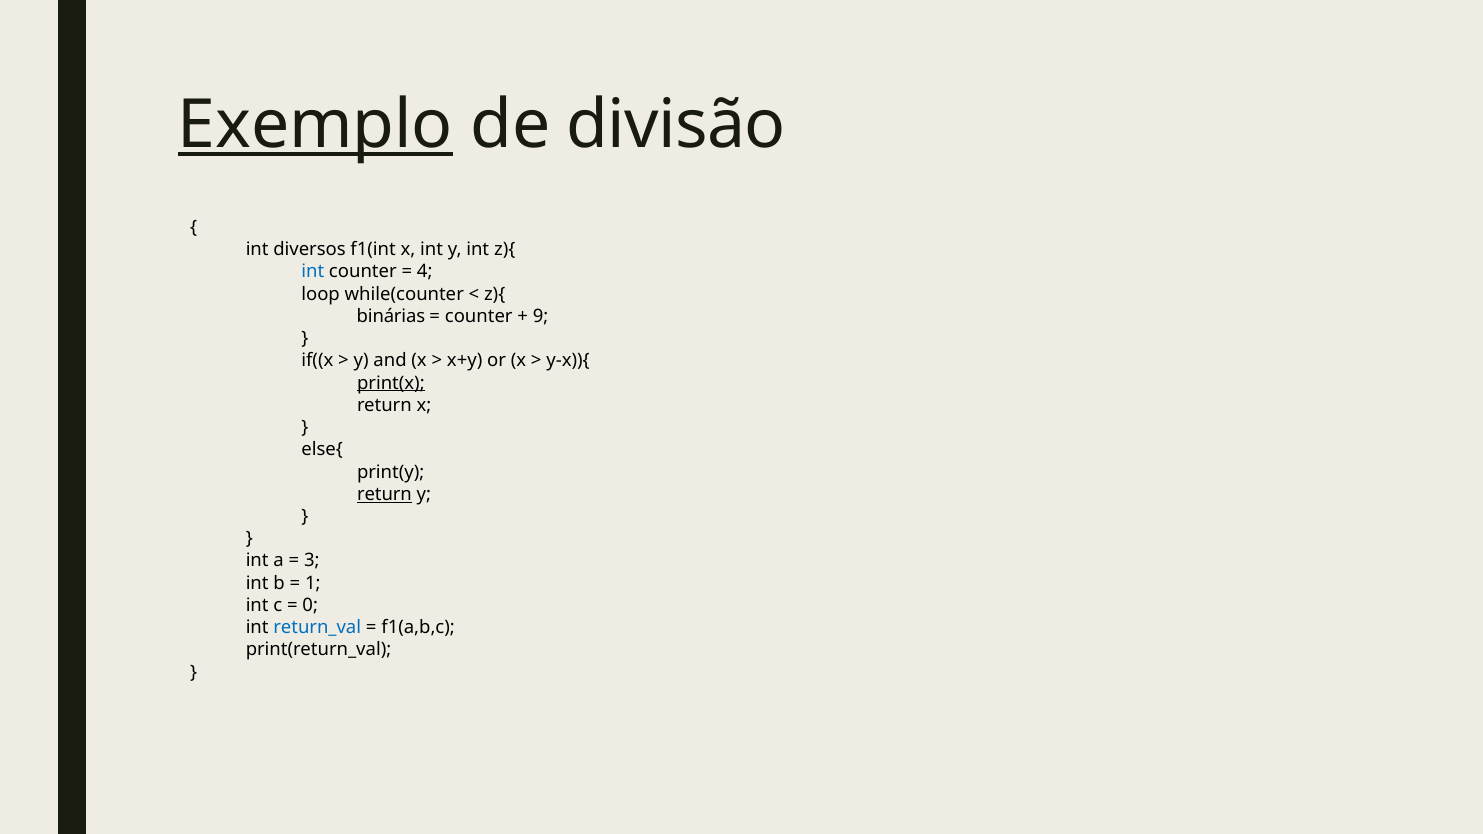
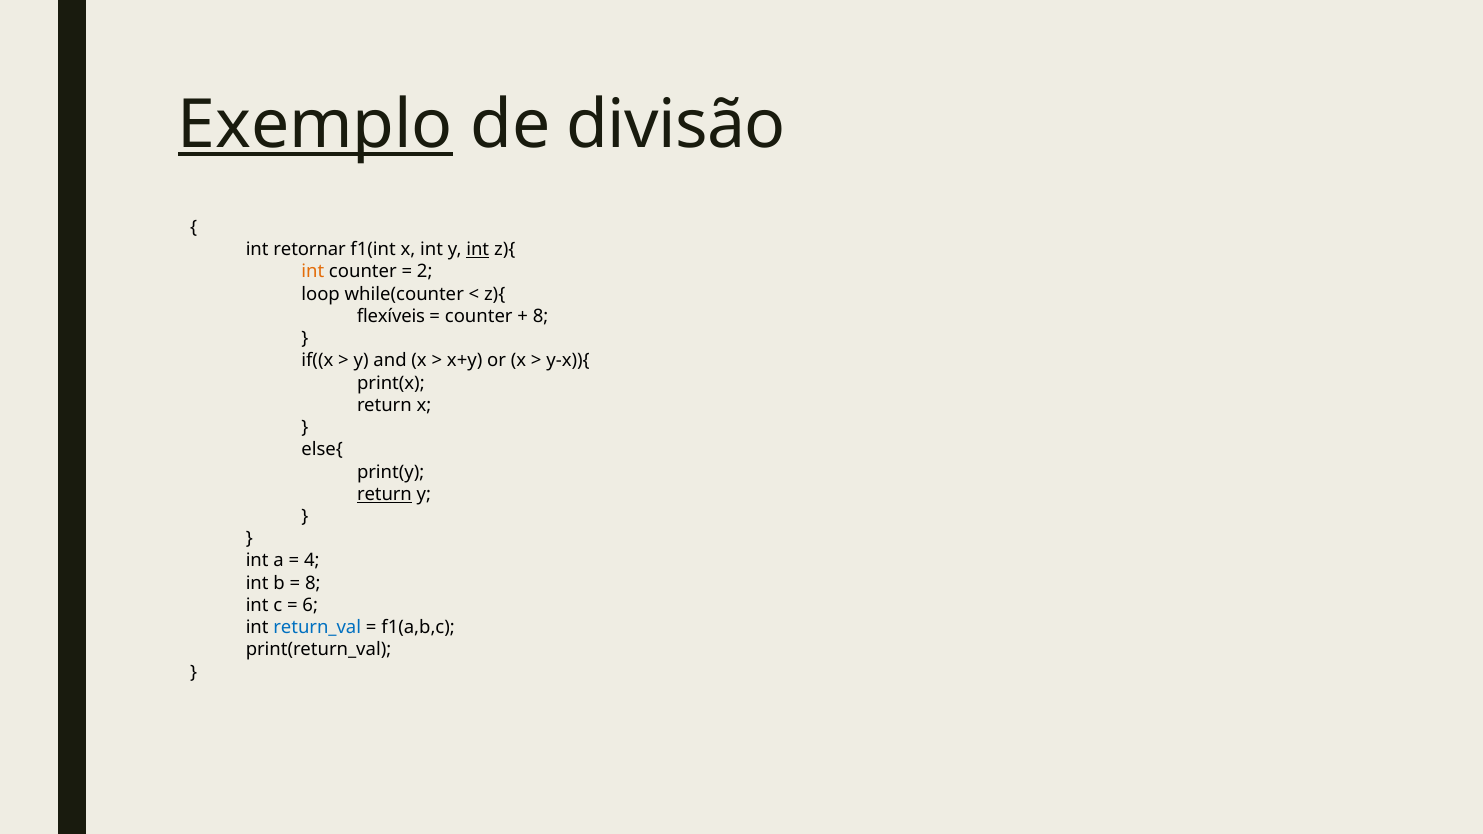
diversos: diversos -> retornar (310, 250)
int underline: none -> present (478, 250)
int colour: blue -> orange (313, 272)
4: 4 -> 2 (425, 272)
binárias: binárias -> flexíveis (391, 316)
9: 9 -> 8 (541, 316)
print(x underline: present -> none (391, 383)
3: 3 -> 4 (312, 561)
1: 1 -> 8 (313, 583)
0: 0 -> 6 (310, 605)
